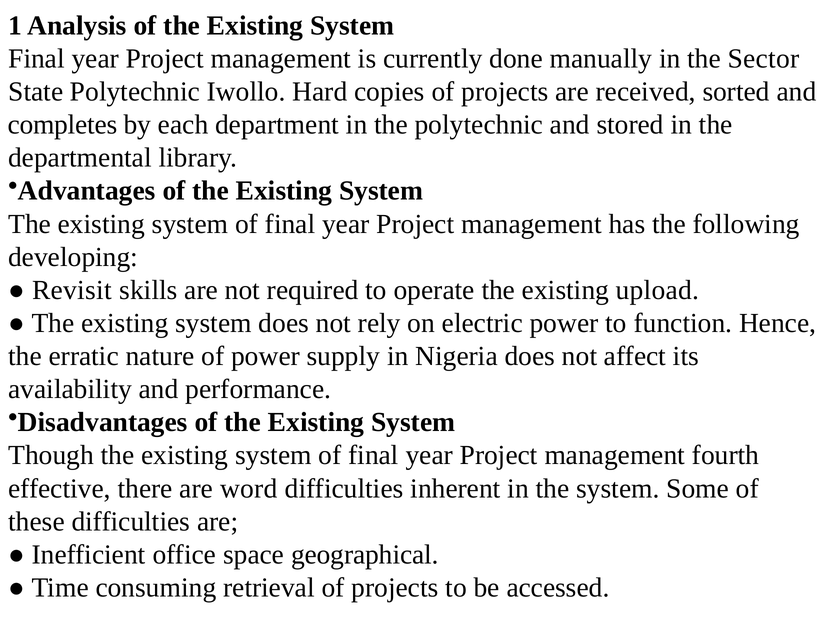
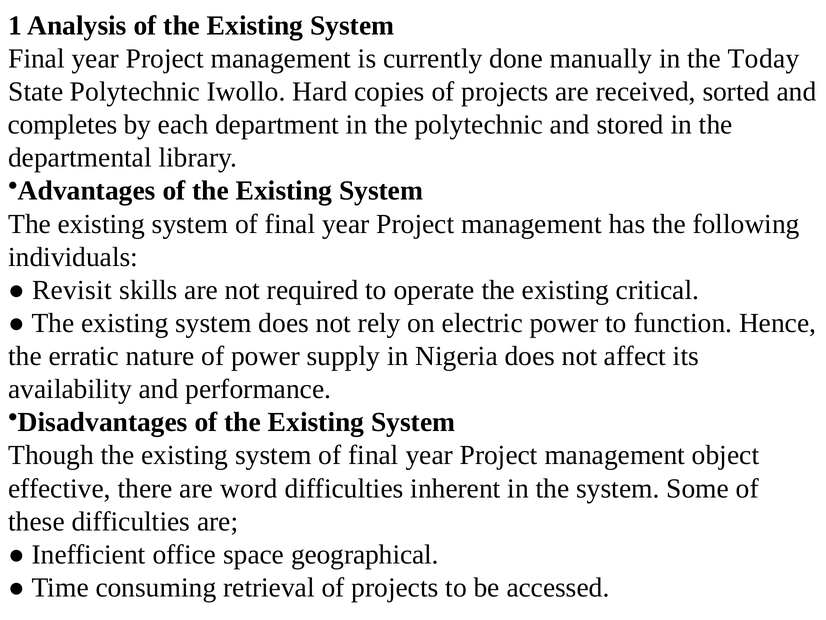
Sector: Sector -> Today (764, 59)
developing: developing -> individuals (73, 257)
upload: upload -> critical (658, 290)
fourth: fourth -> object (726, 455)
